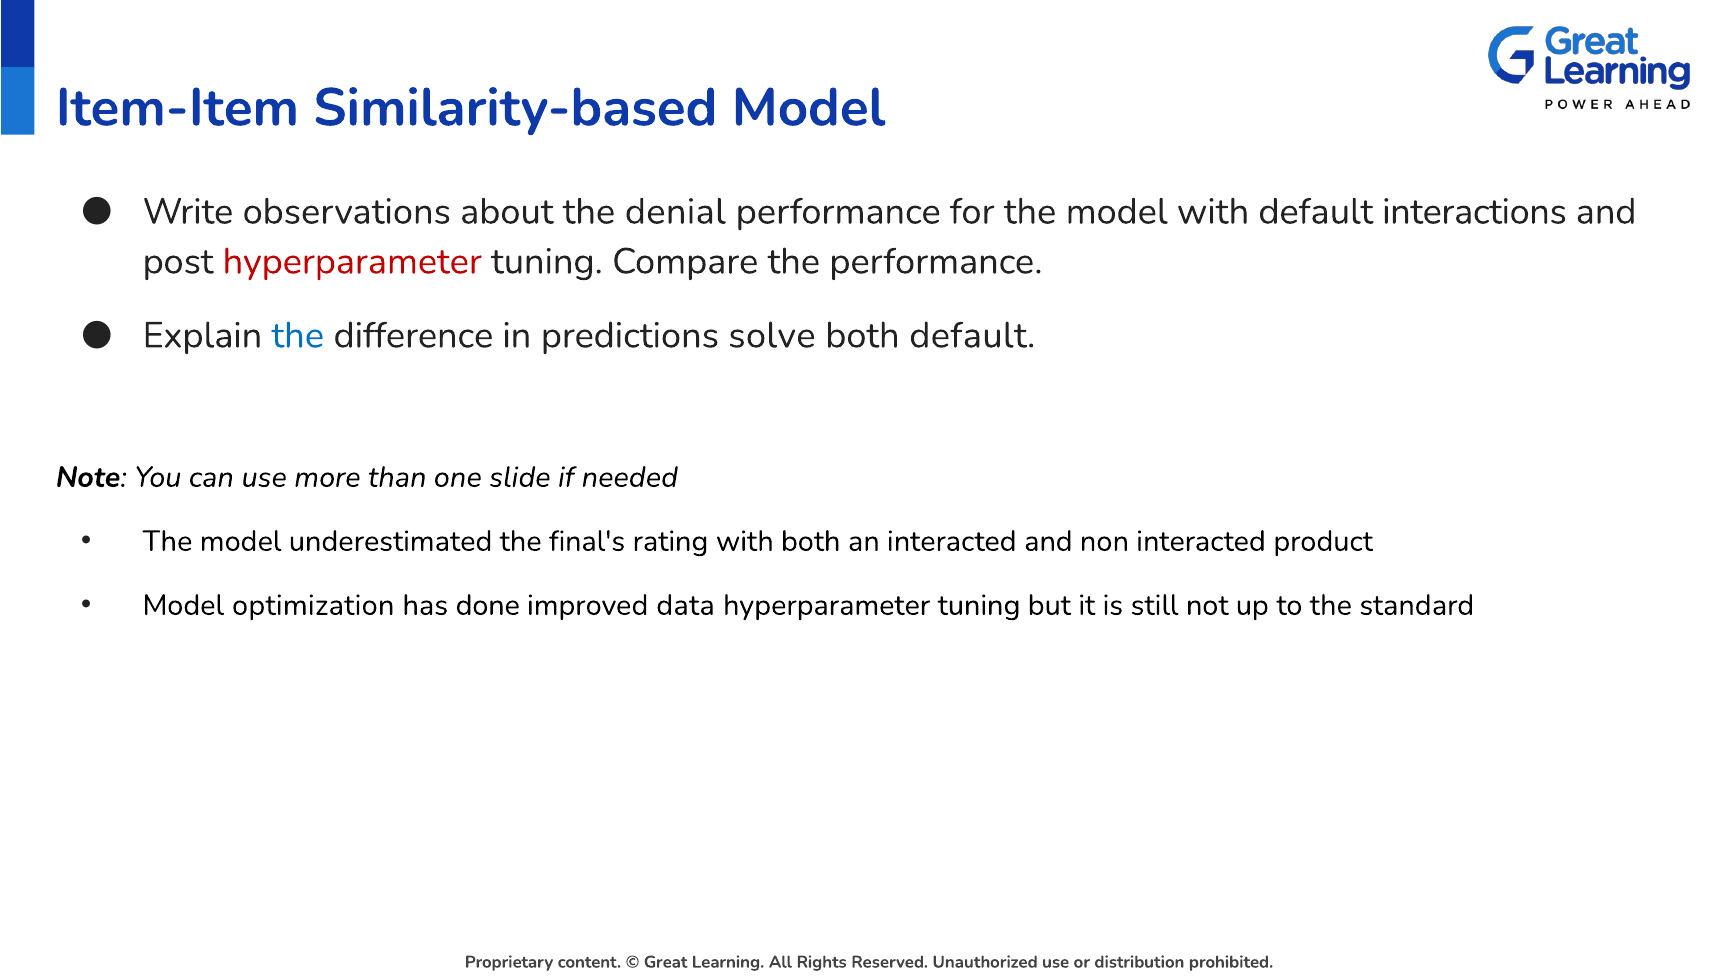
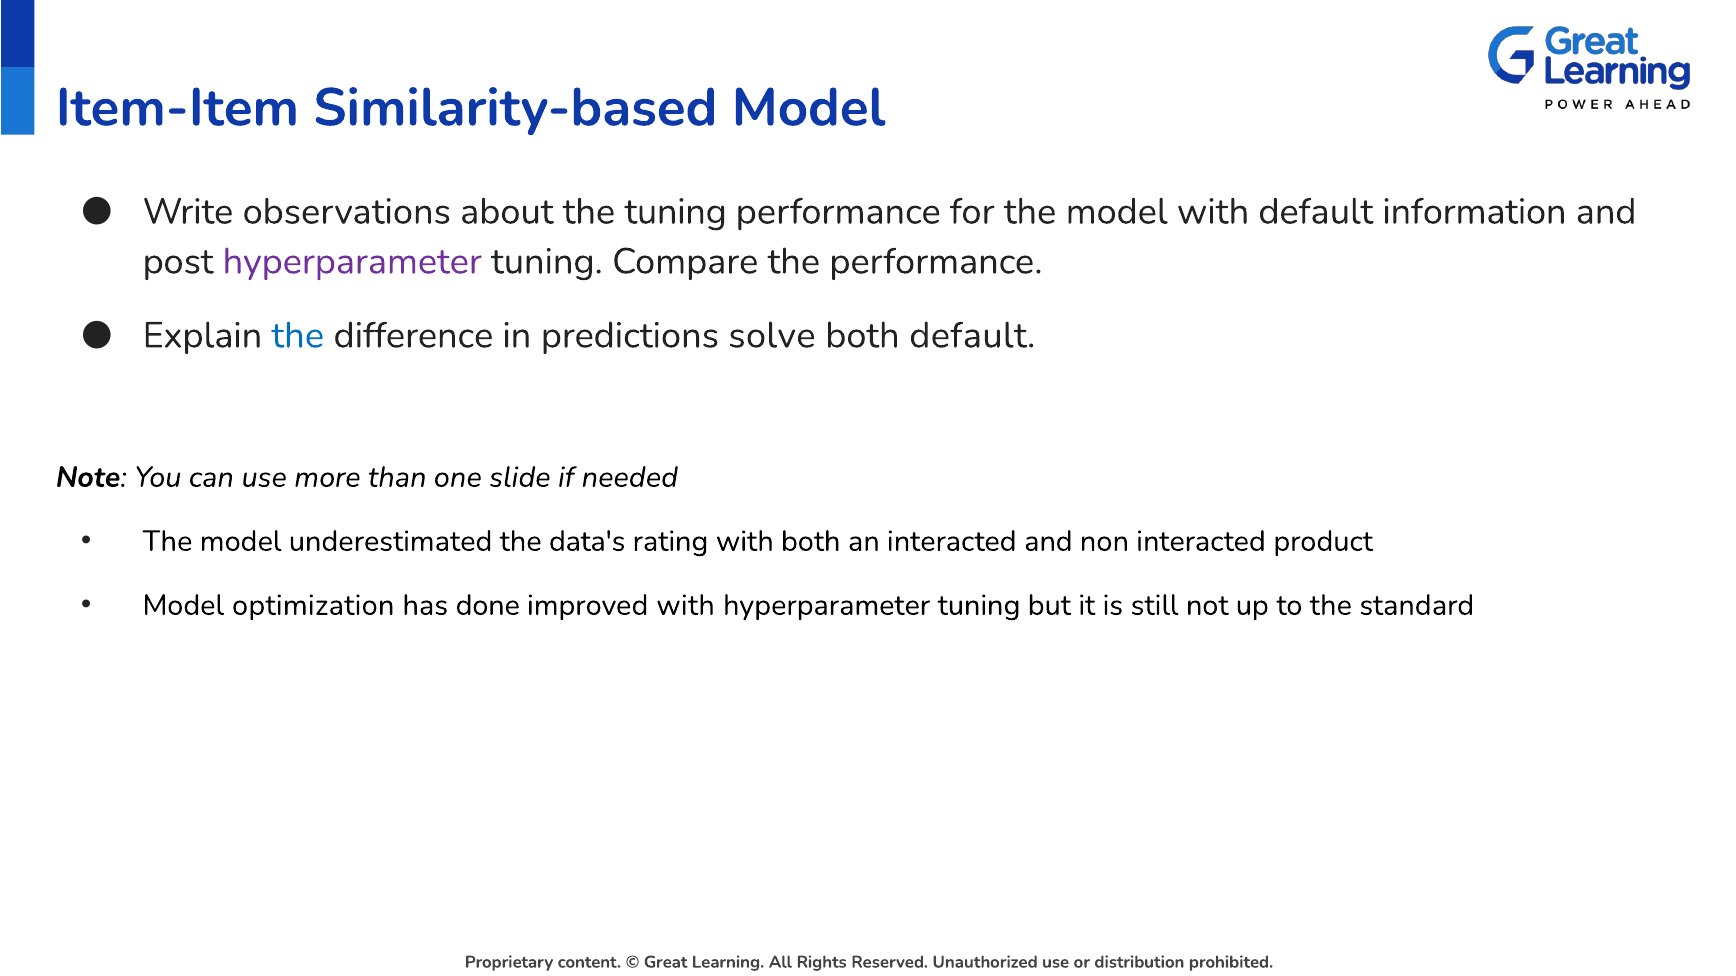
the denial: denial -> tuning (676, 212)
interactions: interactions -> information (1474, 212)
hyperparameter colour: red -> purple (352, 262)
final's: final's -> data's (587, 542)
improved data: data -> with (686, 606)
